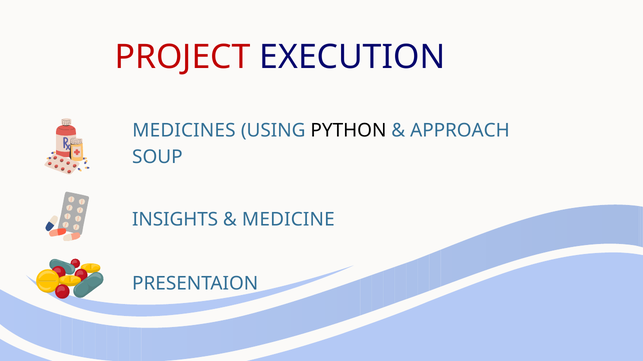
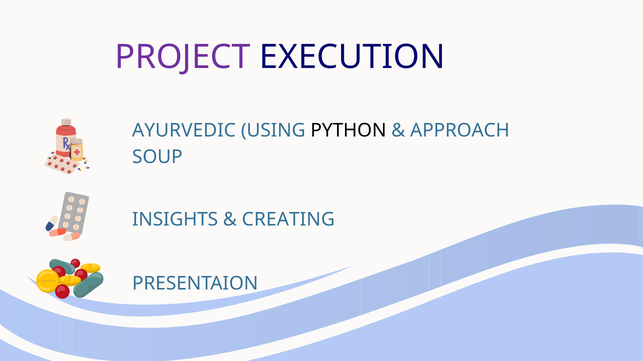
PROJECT colour: red -> purple (183, 57)
MEDICINES: MEDICINES -> AYURVEDIC (184, 131)
MEDICINE: MEDICINE -> CREATING (288, 220)
